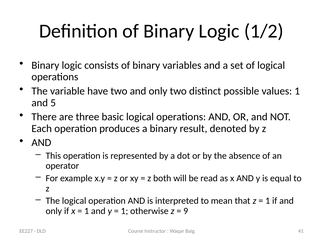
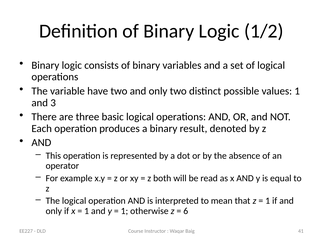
5: 5 -> 3 (53, 103)
9: 9 -> 6 (186, 211)
